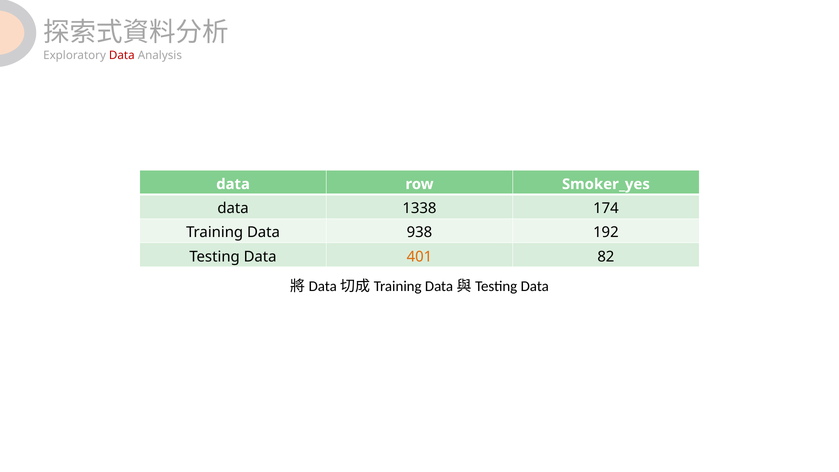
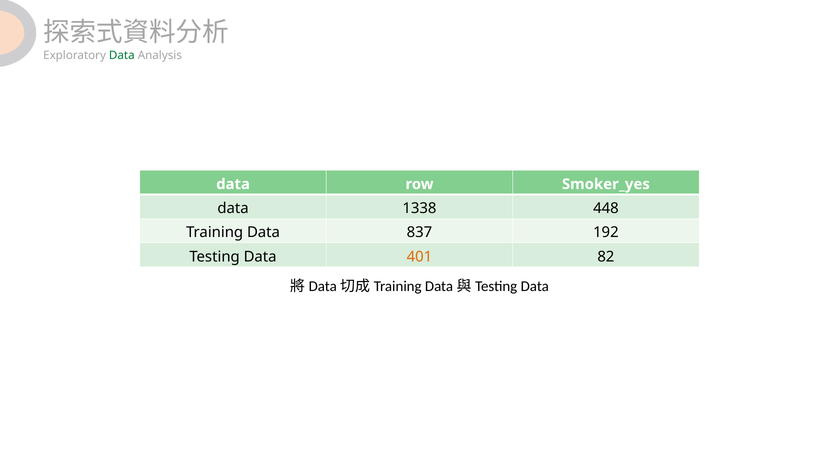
Data colour: red -> green (122, 55)
174: 174 -> 448 (606, 208)
938: 938 -> 837 (419, 233)
